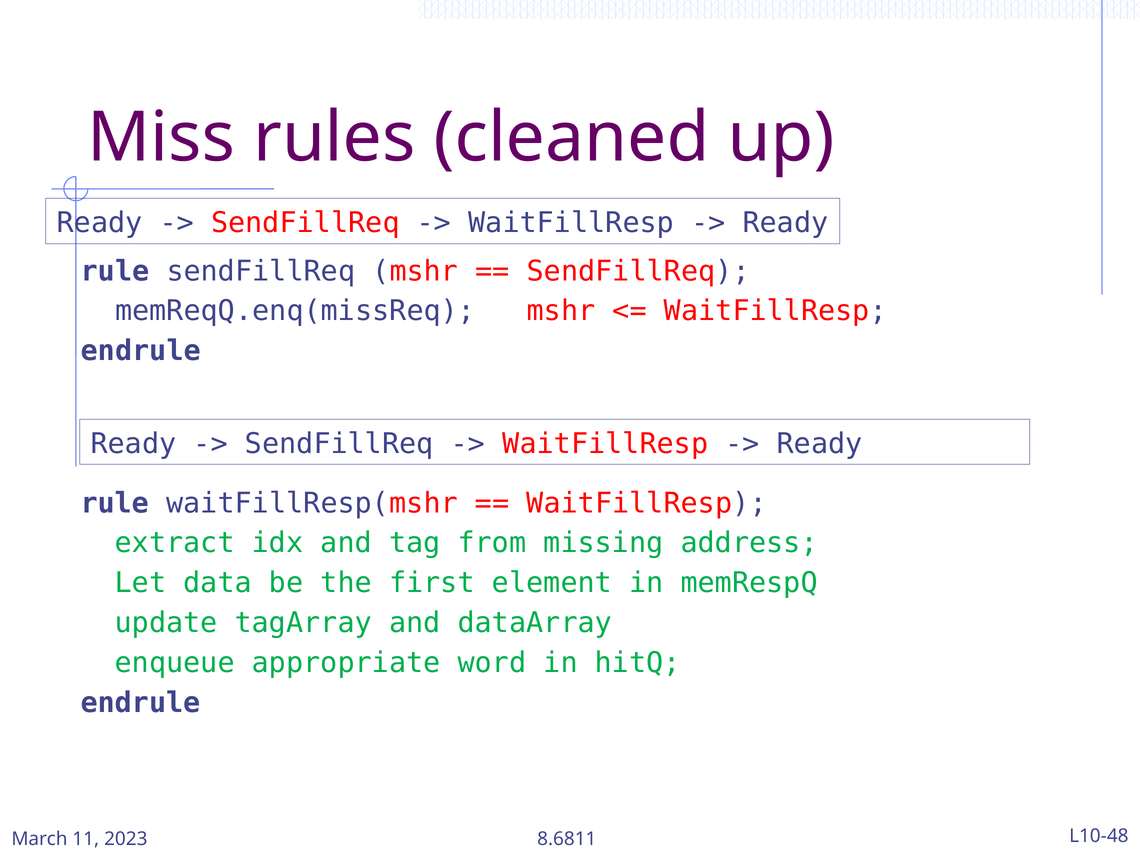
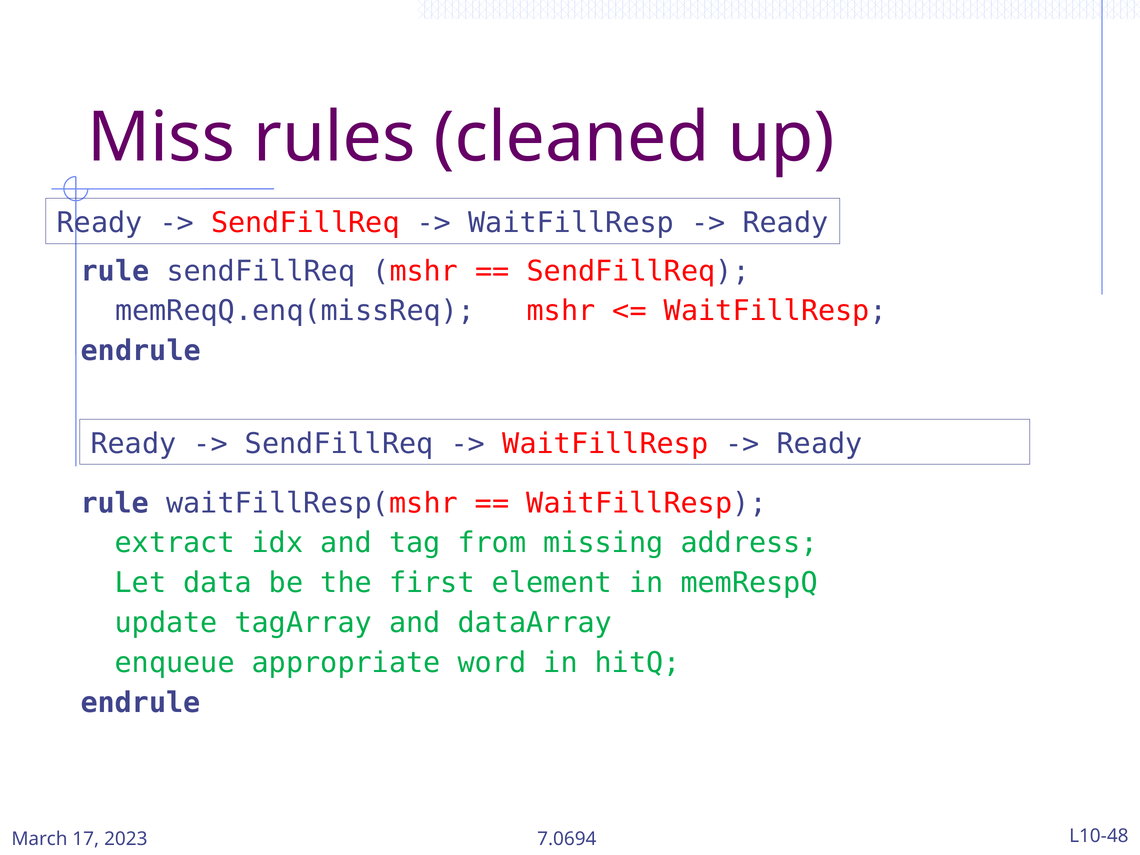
11: 11 -> 17 (86, 839)
8.6811: 8.6811 -> 7.0694 (567, 839)
